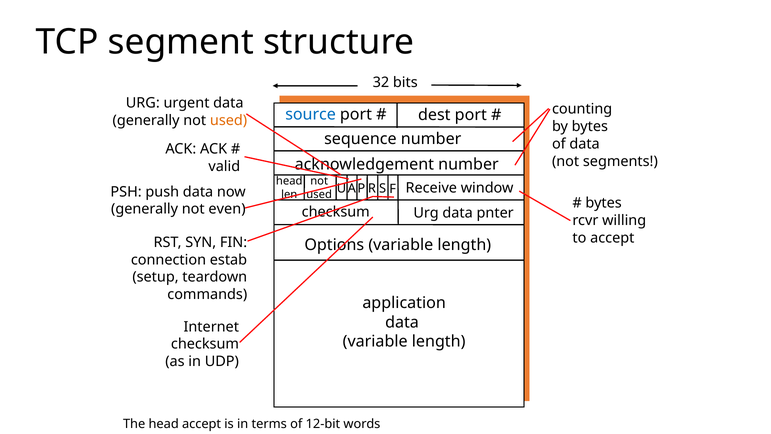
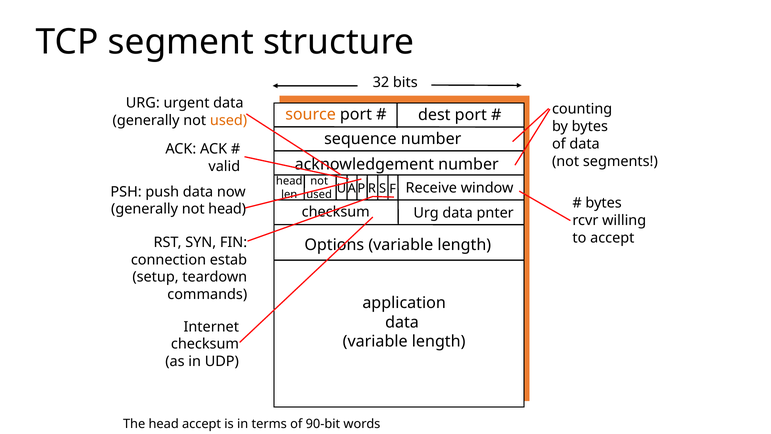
source colour: blue -> orange (311, 114)
not even: even -> head (227, 209)
12-bit: 12-bit -> 90-bit (323, 424)
